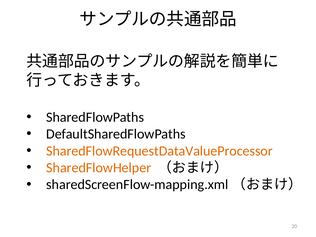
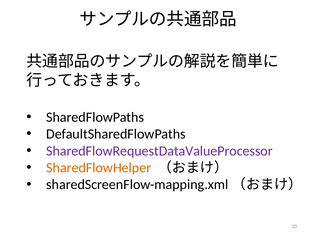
SharedFlowRequestDataValueProcessor colour: orange -> purple (159, 151)
